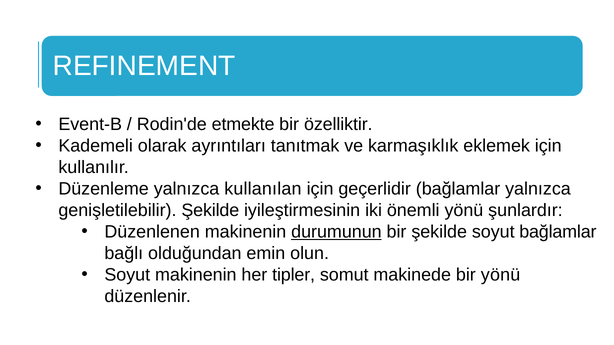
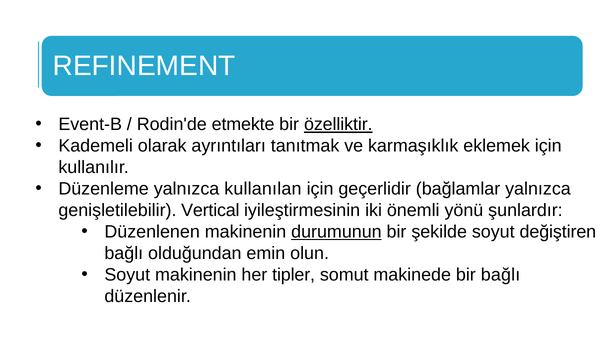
özelliktir underline: none -> present (338, 125)
genişletilebilir Şekilde: Şekilde -> Vertical (210, 211)
soyut bağlamlar: bağlamlar -> değiştiren (558, 232)
bir yönü: yönü -> bağlı (501, 275)
